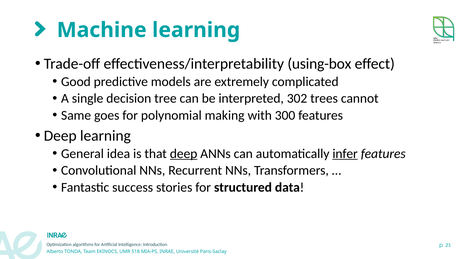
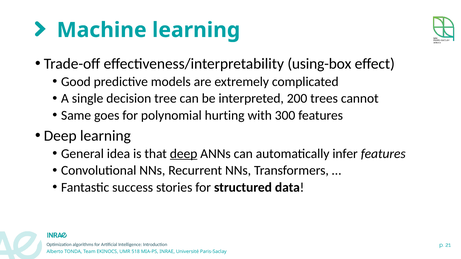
302: 302 -> 200 (297, 99)
making: making -> hurting (225, 115)
infer underline: present -> none (345, 154)
